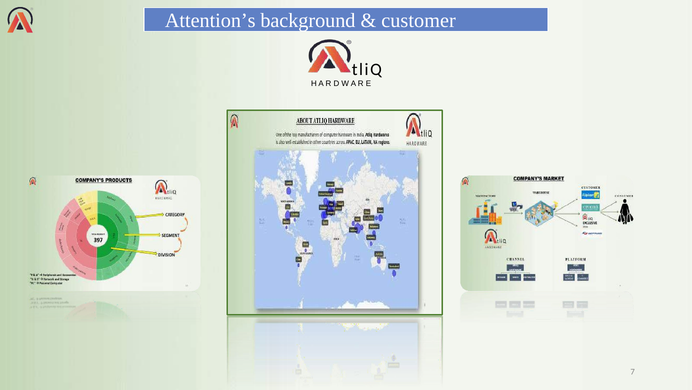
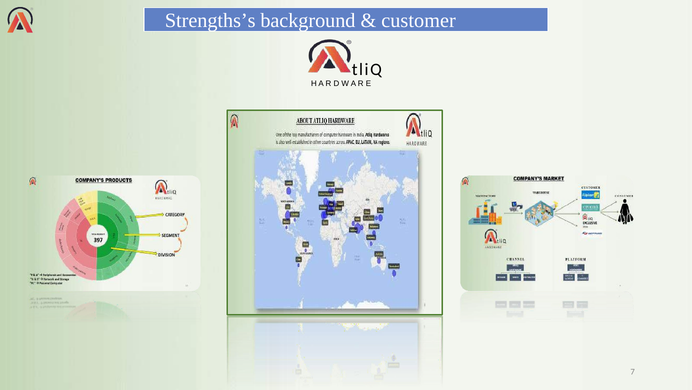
Attention’s: Attention’s -> Strengths’s (210, 20)
